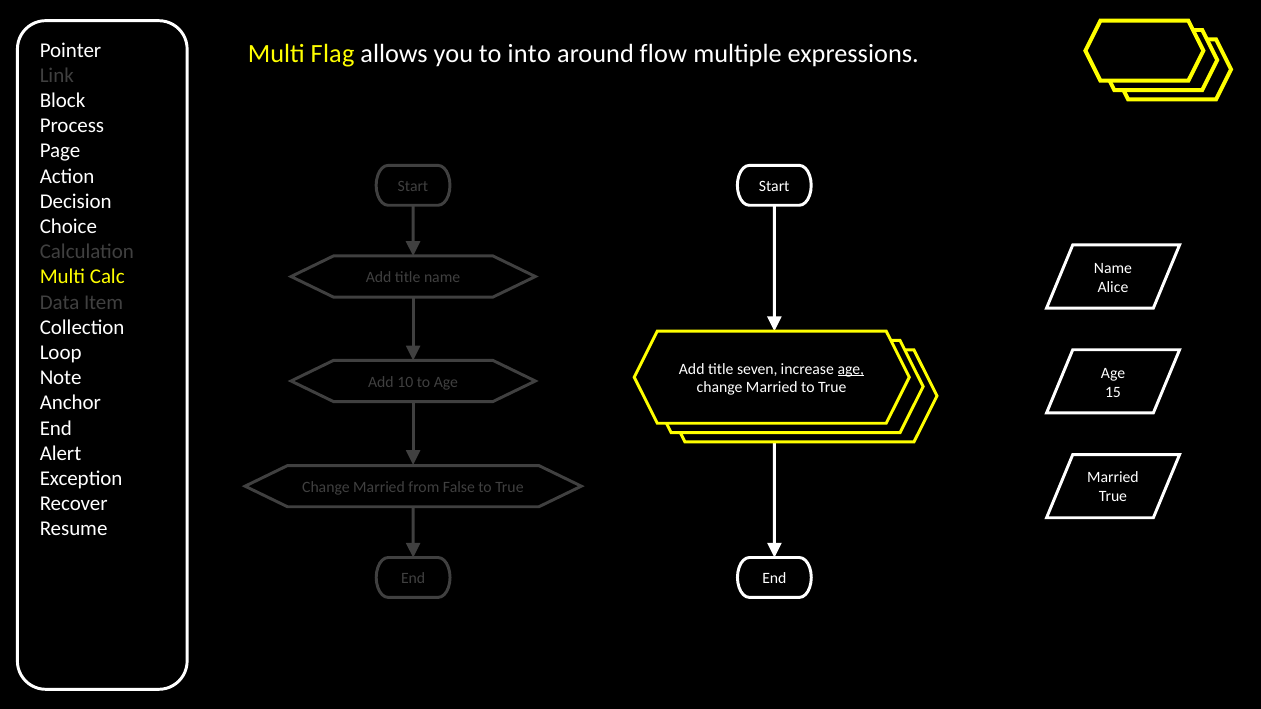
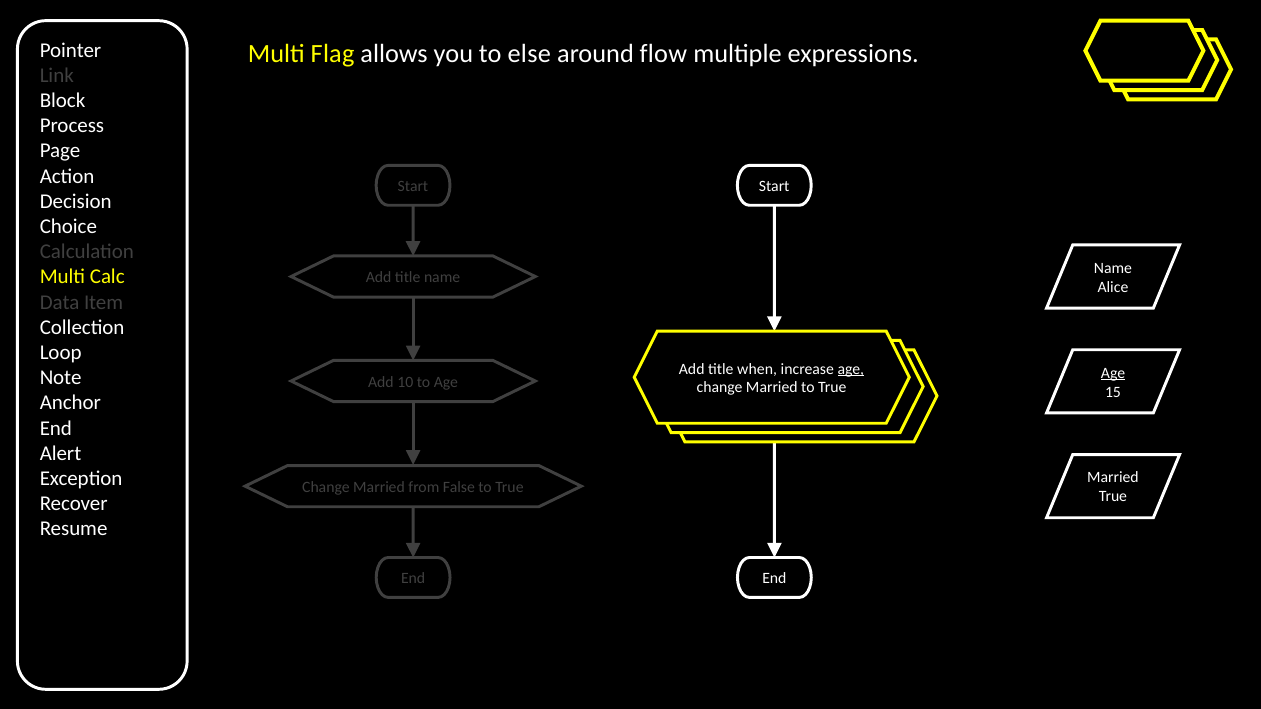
into: into -> else (529, 54)
seven: seven -> when (757, 369)
Age underline: none -> present (1113, 373)
